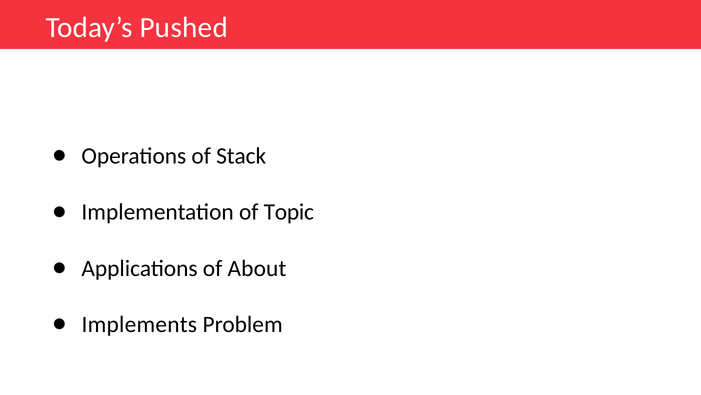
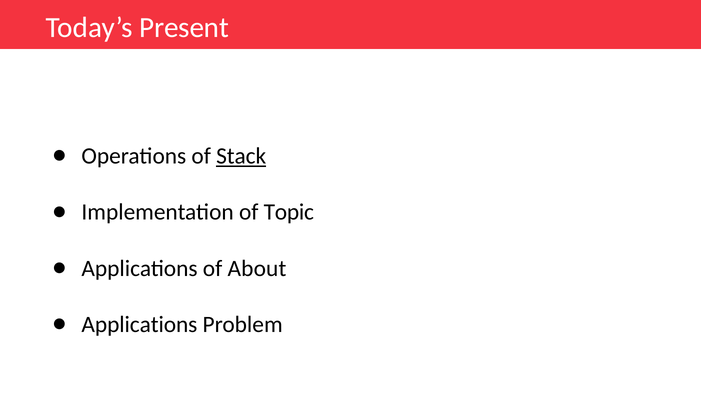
Pushed: Pushed -> Present (184, 28)
Stack underline: none -> present (241, 156)
Implements: Implements -> Applications (139, 324)
